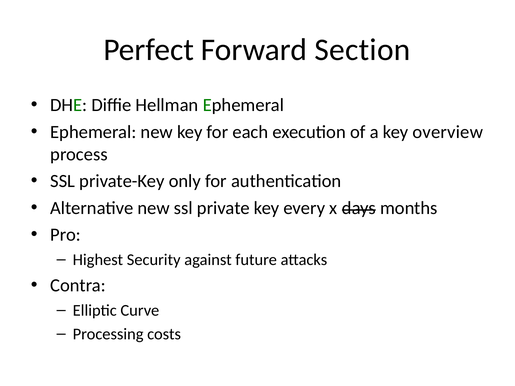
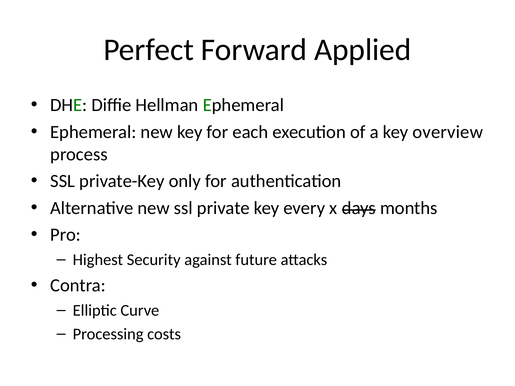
Section: Section -> Applied (363, 50)
